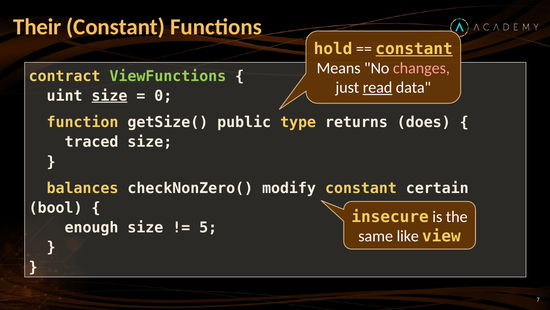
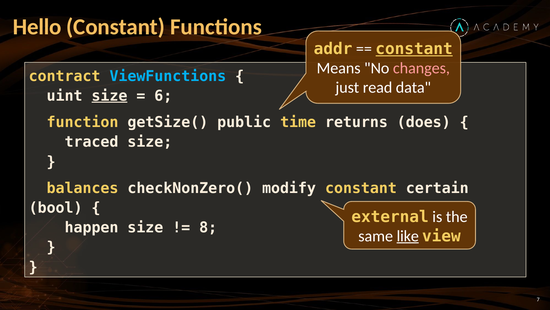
Their: Their -> Hello (37, 27)
hold: hold -> addr (333, 49)
ViewFunctions colour: light green -> light blue (168, 76)
read underline: present -> none (378, 87)
0: 0 -> 6 (163, 96)
type: type -> time (298, 122)
insecure: insecure -> external (390, 216)
enough: enough -> happen (92, 227)
5: 5 -> 8 (208, 227)
like underline: none -> present (408, 236)
